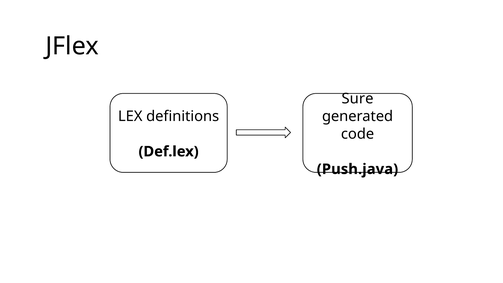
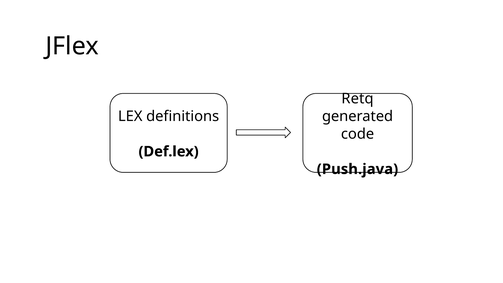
Sure: Sure -> Retq (357, 99)
